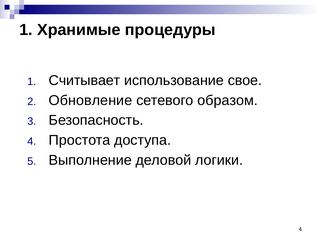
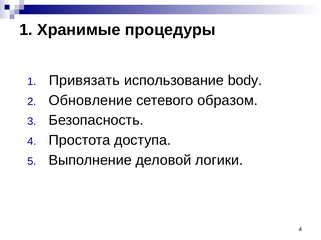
Считывает: Считывает -> Привязать (84, 81)
свое: свое -> body (245, 81)
